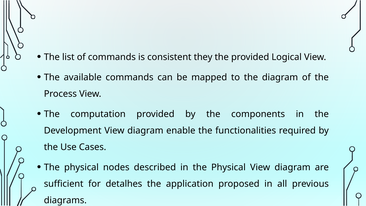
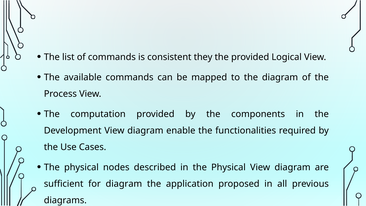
for detalhes: detalhes -> diagram (124, 184)
